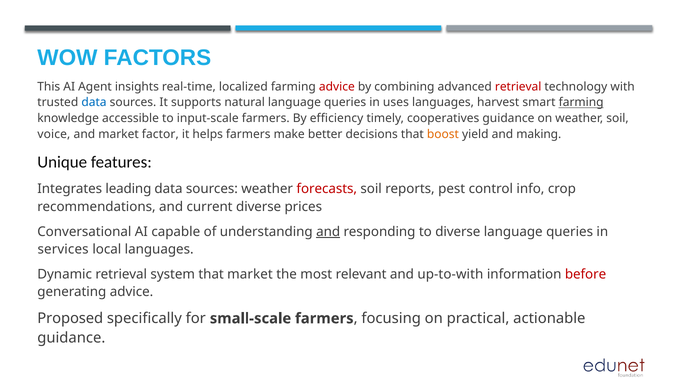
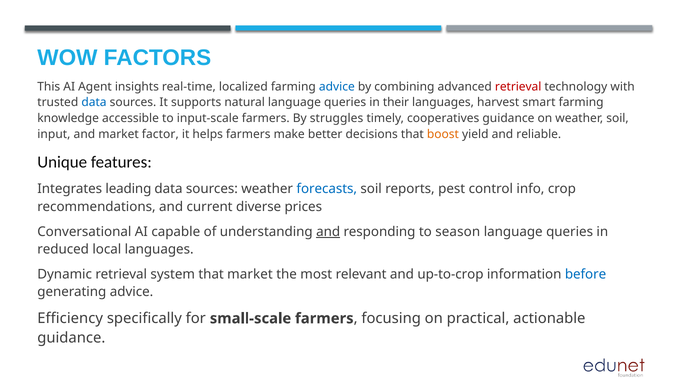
advice colour: red -> blue (337, 87)
uses: uses -> their (396, 102)
farming underline: present -> none (581, 102)
efficiency: efficiency -> struggles (337, 118)
voice: voice -> input (54, 134)
making: making -> reliable (539, 134)
forecasts colour: red -> blue (327, 189)
to diverse: diverse -> season (458, 232)
services: services -> reduced (63, 249)
up-to-with: up-to-with -> up-to-crop (450, 274)
before colour: red -> blue (586, 274)
Proposed: Proposed -> Efficiency (70, 318)
